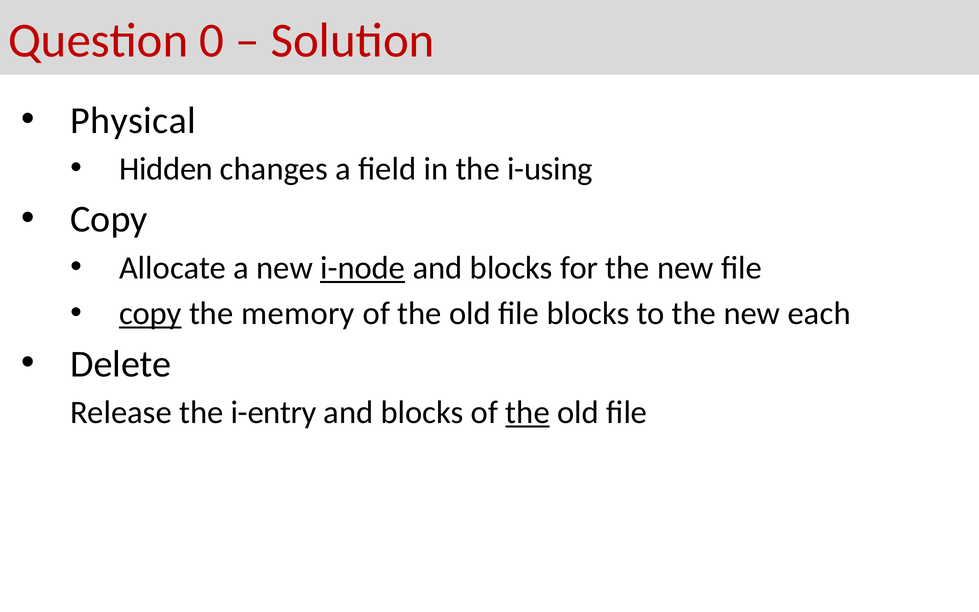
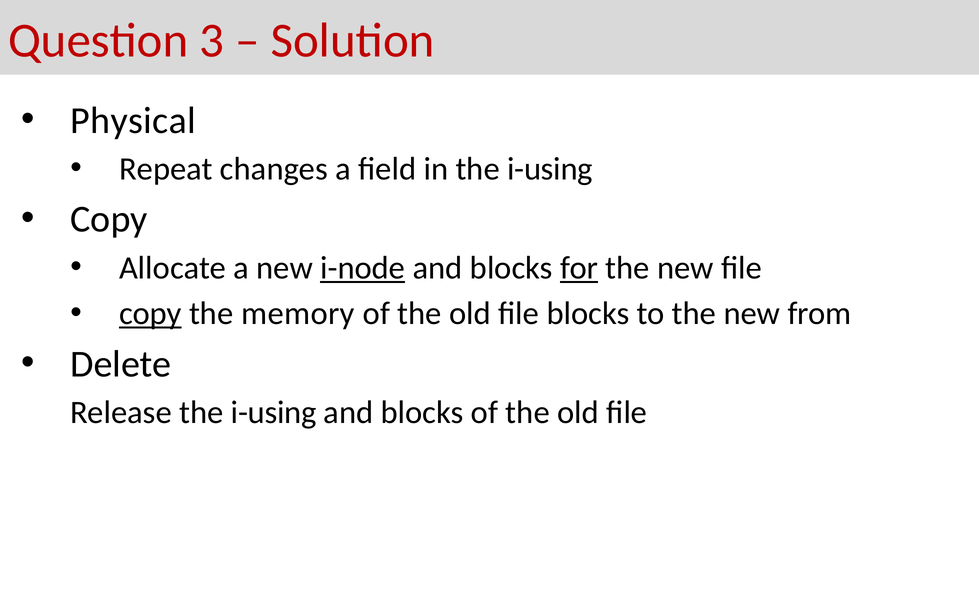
0: 0 -> 3 (212, 41)
Hidden: Hidden -> Repeat (166, 169)
for underline: none -> present (579, 268)
each: each -> from (819, 314)
Release the i-entry: i-entry -> i-using (274, 412)
the underline: present -> none (528, 412)
